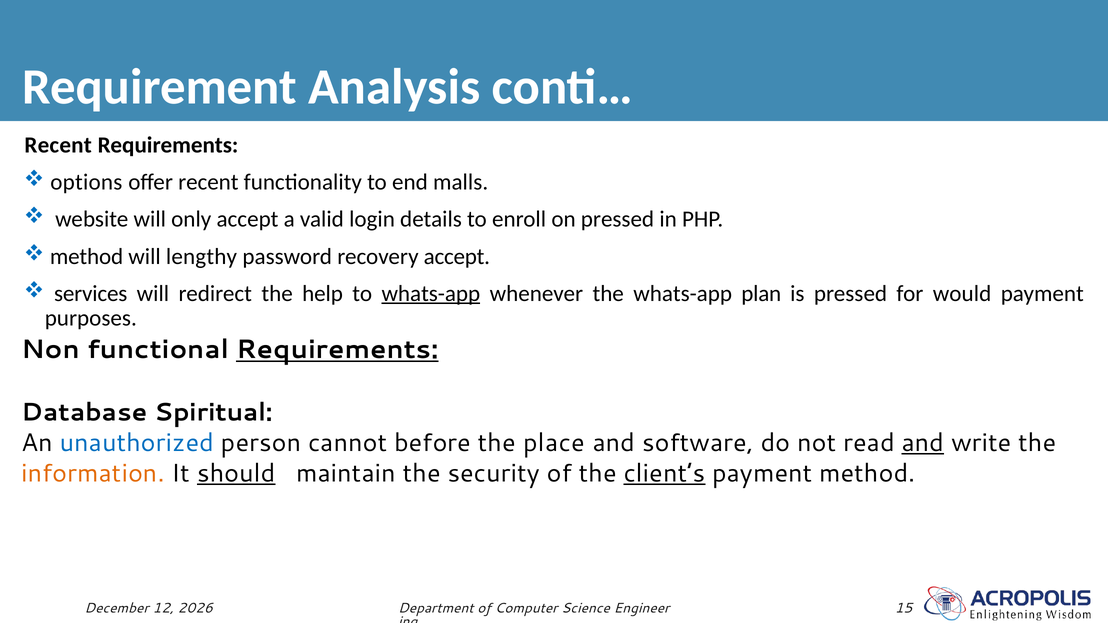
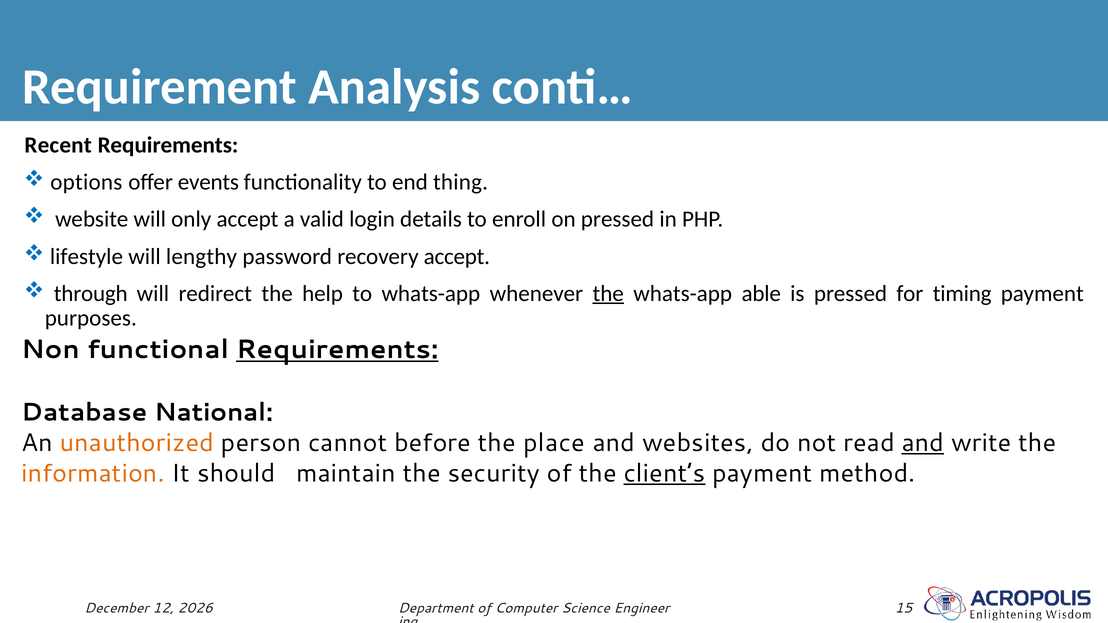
offer recent: recent -> events (208, 182)
malls: malls -> thing (461, 182)
method: method -> lifestyle (86, 256)
services: services -> through (91, 294)
whats-app underline: present -> none (431, 294)
the underline: none -> present (608, 294)
plan: plan -> able (761, 294)
would: would -> timing (962, 294)
Spiritual: Spiritual -> National (214, 413)
unauthorized colour: blue -> orange (137, 443)
software: software -> websites (698, 443)
should underline: present -> none (236, 474)
